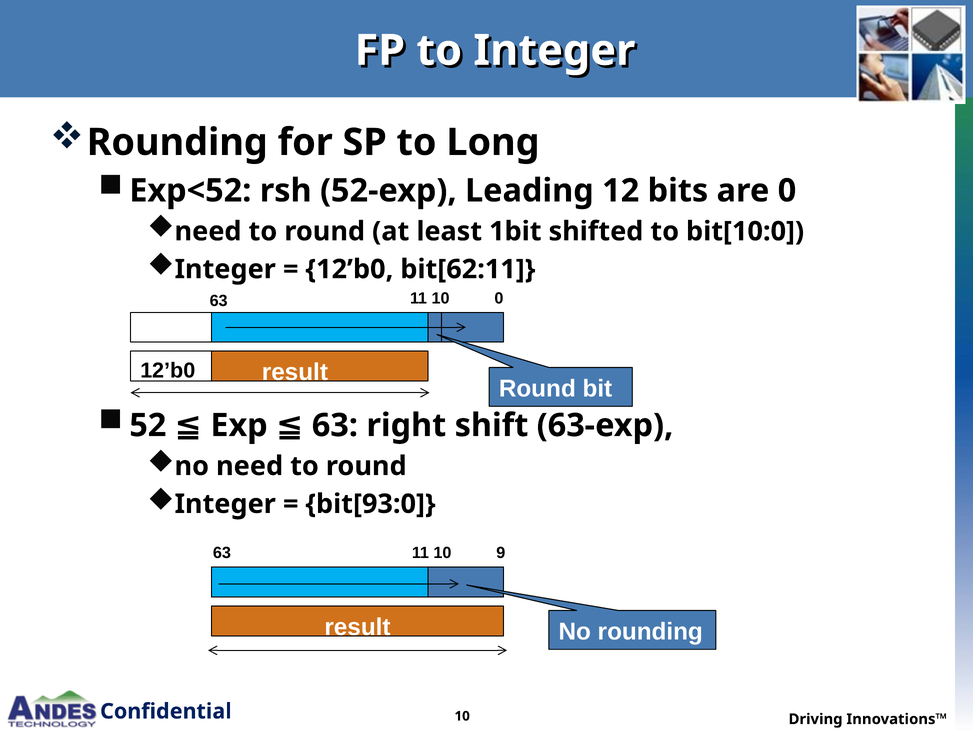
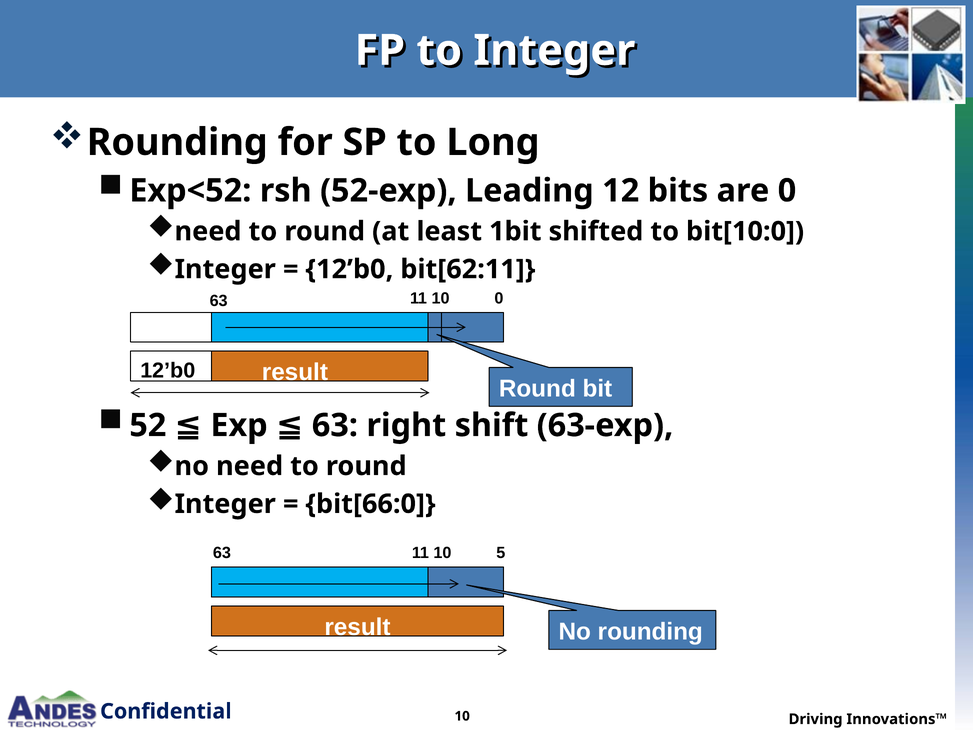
bit[93:0: bit[93:0 -> bit[66:0 (371, 504)
9: 9 -> 5 (501, 553)
